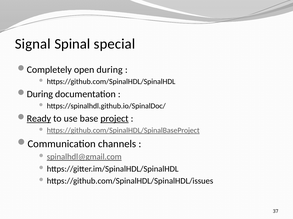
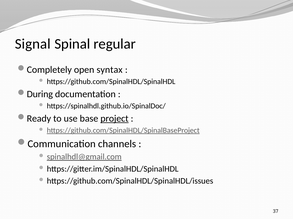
special: special -> regular (115, 44)
open during: during -> syntax (110, 70)
Ready underline: present -> none (39, 119)
